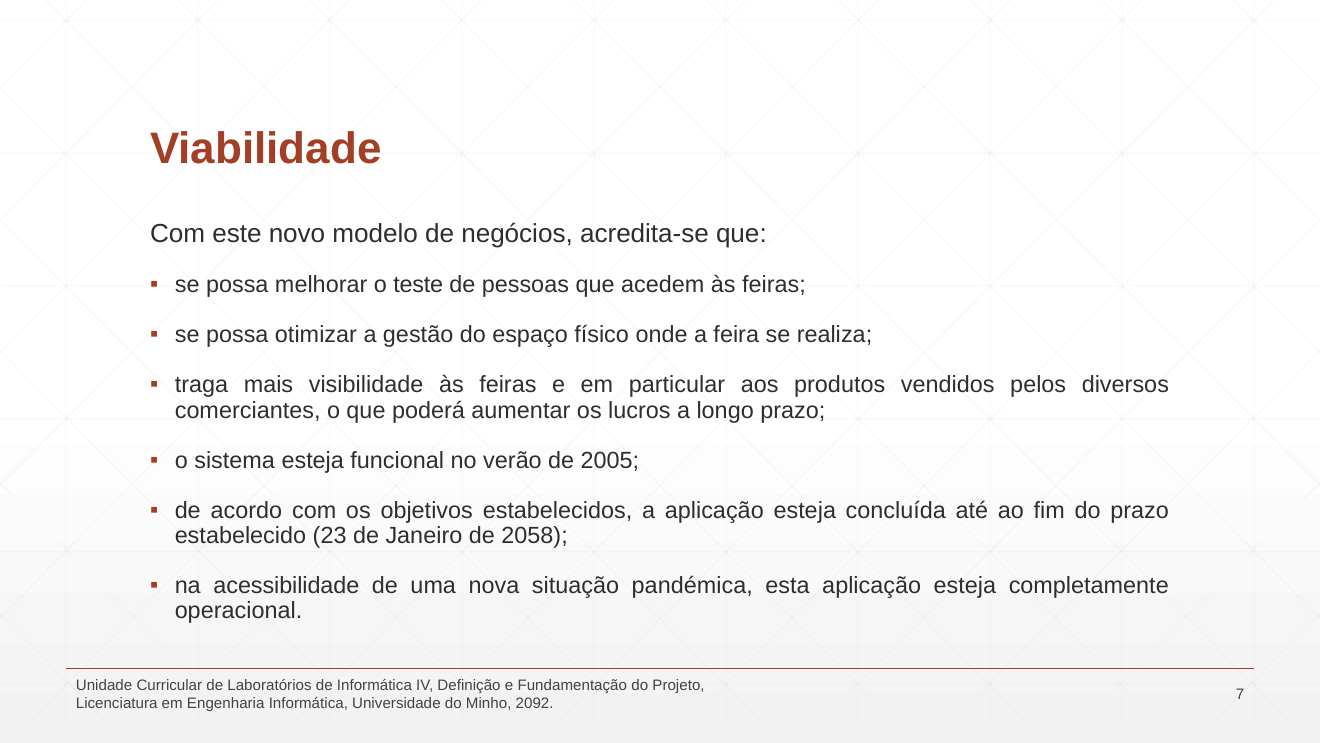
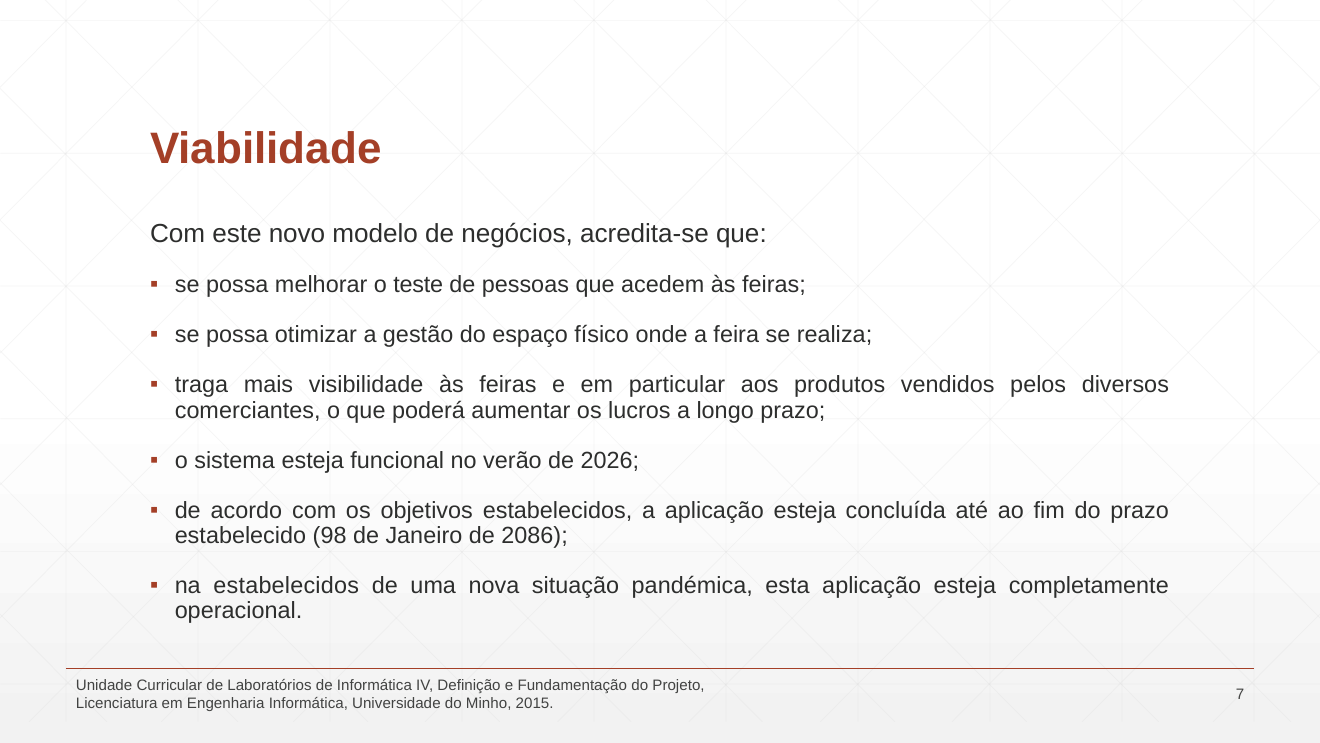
2005: 2005 -> 2026 (610, 460)
23: 23 -> 98 (330, 535)
2058: 2058 -> 2086 (535, 535)
na acessibilidade: acessibilidade -> estabelecidos (286, 585)
2092: 2092 -> 2015 (535, 703)
